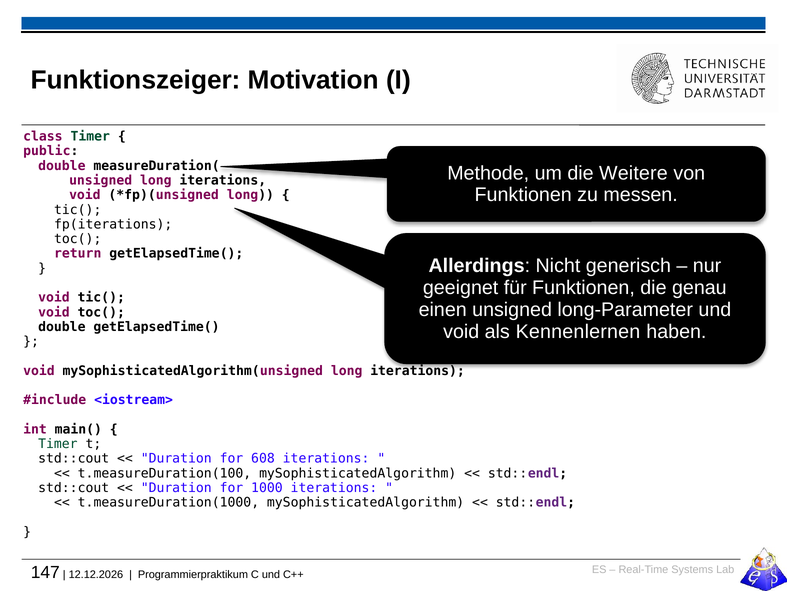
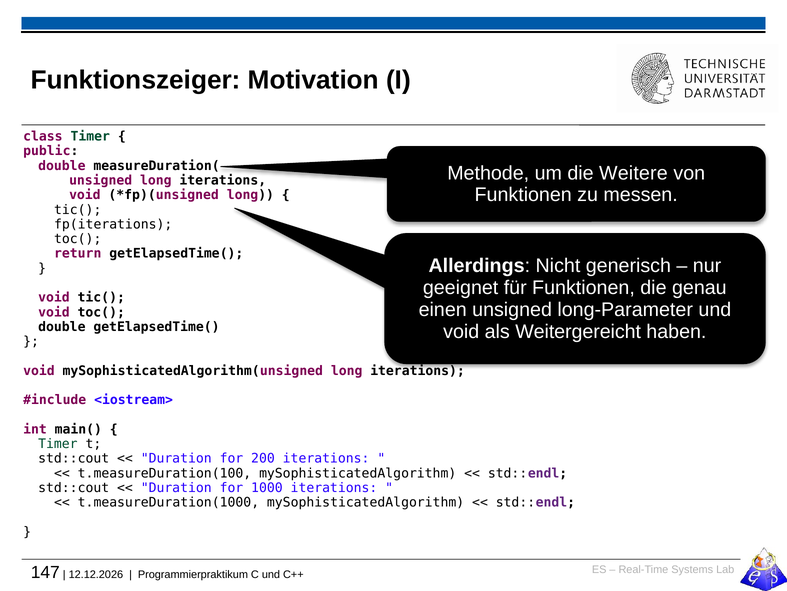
Kennenlernen: Kennenlernen -> Weitergereicht (578, 331)
608: 608 -> 200 (263, 458)
